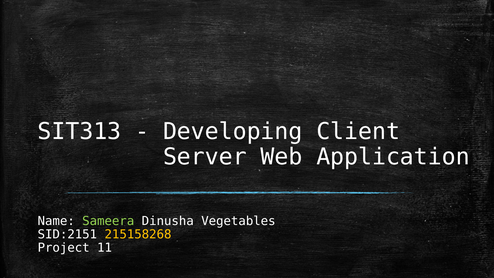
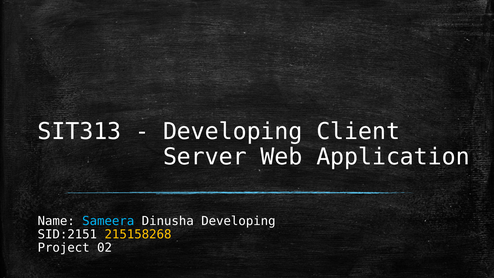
Sameera colour: light green -> light blue (108, 221)
Dinusha Vegetables: Vegetables -> Developing (238, 221)
11: 11 -> 02 (105, 248)
